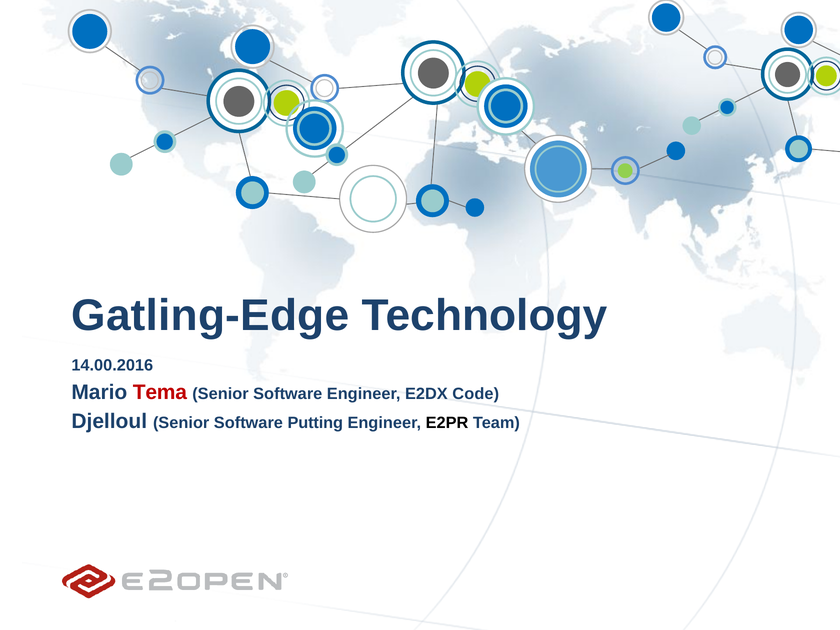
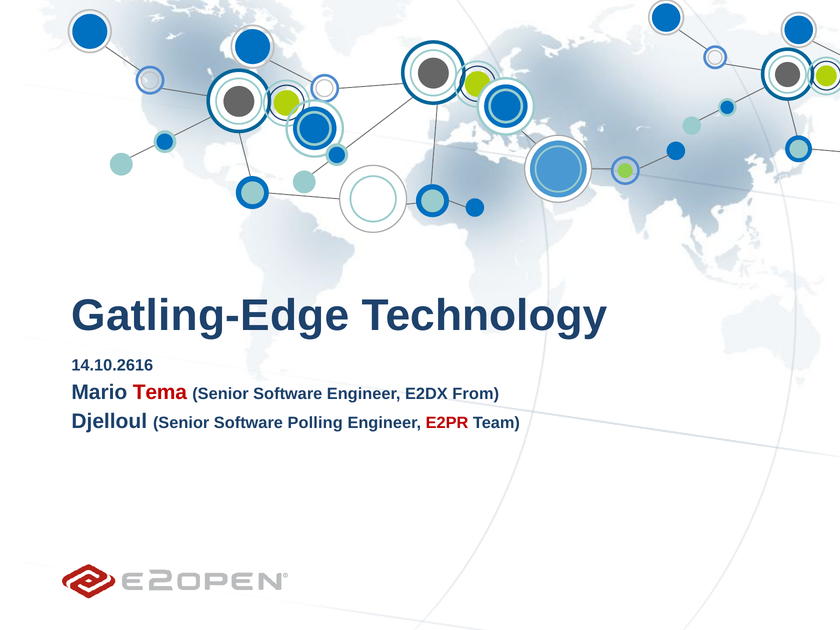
14.00.2016: 14.00.2016 -> 14.10.2616 (112, 365)
Code: Code -> From (476, 394)
Putting: Putting -> Polling (315, 423)
E2PR colour: black -> red (447, 423)
